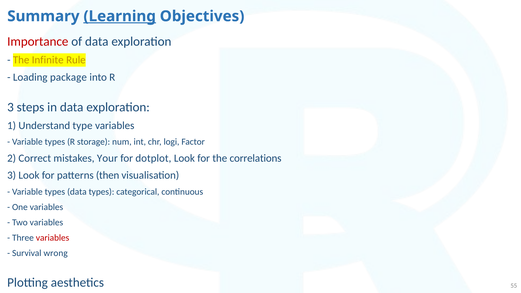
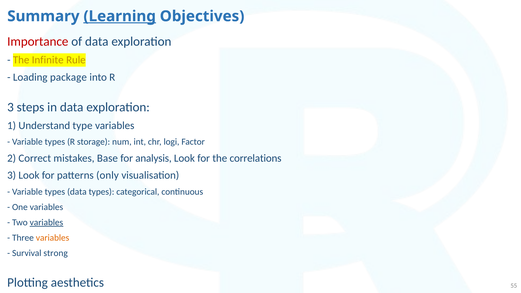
Your: Your -> Base (107, 158)
dotplot: dotplot -> analysis (154, 158)
then: then -> only (108, 175)
variables underline: none -> present (46, 222)
variables colour: red -> orange (53, 238)
wrong: wrong -> strong (56, 253)
